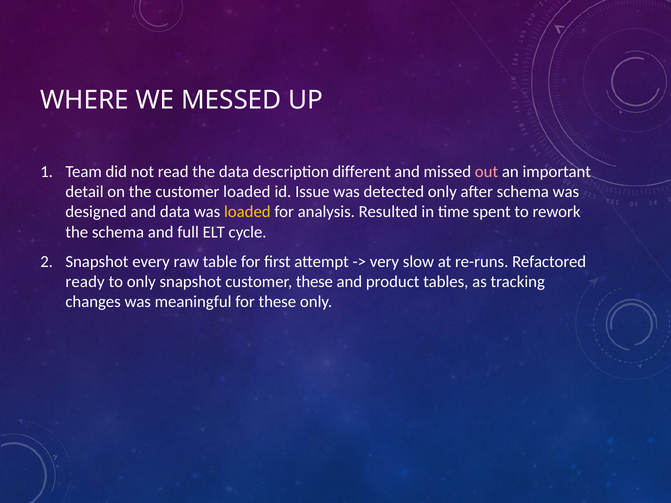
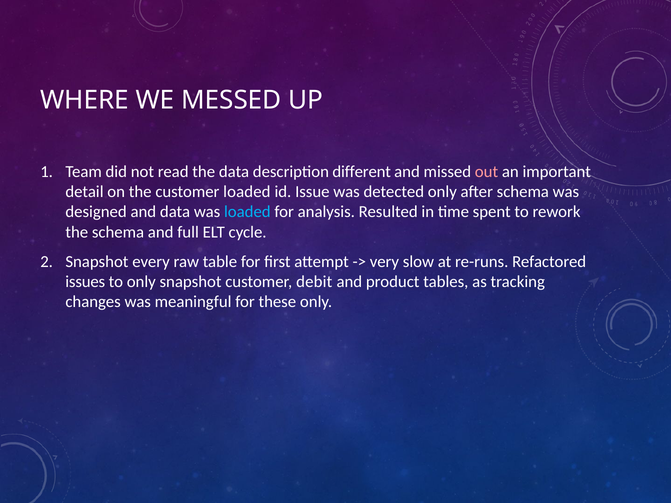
loaded colour: yellow -> light blue (247, 212)
ready: ready -> issues (85, 282)
customer these: these -> debit (314, 282)
